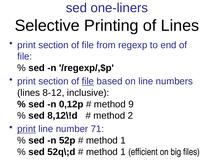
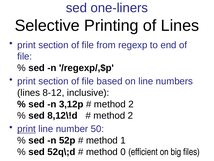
file underline: present -> none (88, 81)
0,12p: 0,12p -> 3,12p (71, 104)
9: 9 -> 2 (131, 104)
71: 71 -> 50 (97, 129)
1: 1 -> 0 (123, 151)
